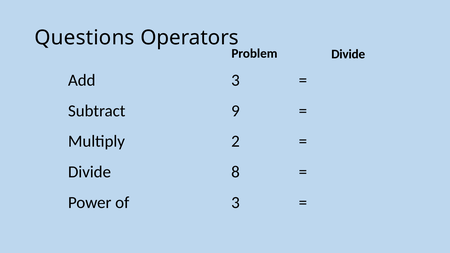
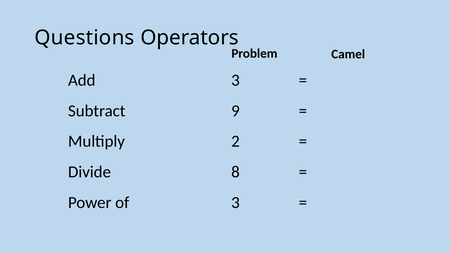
Problem Divide: Divide -> Camel (348, 54)
